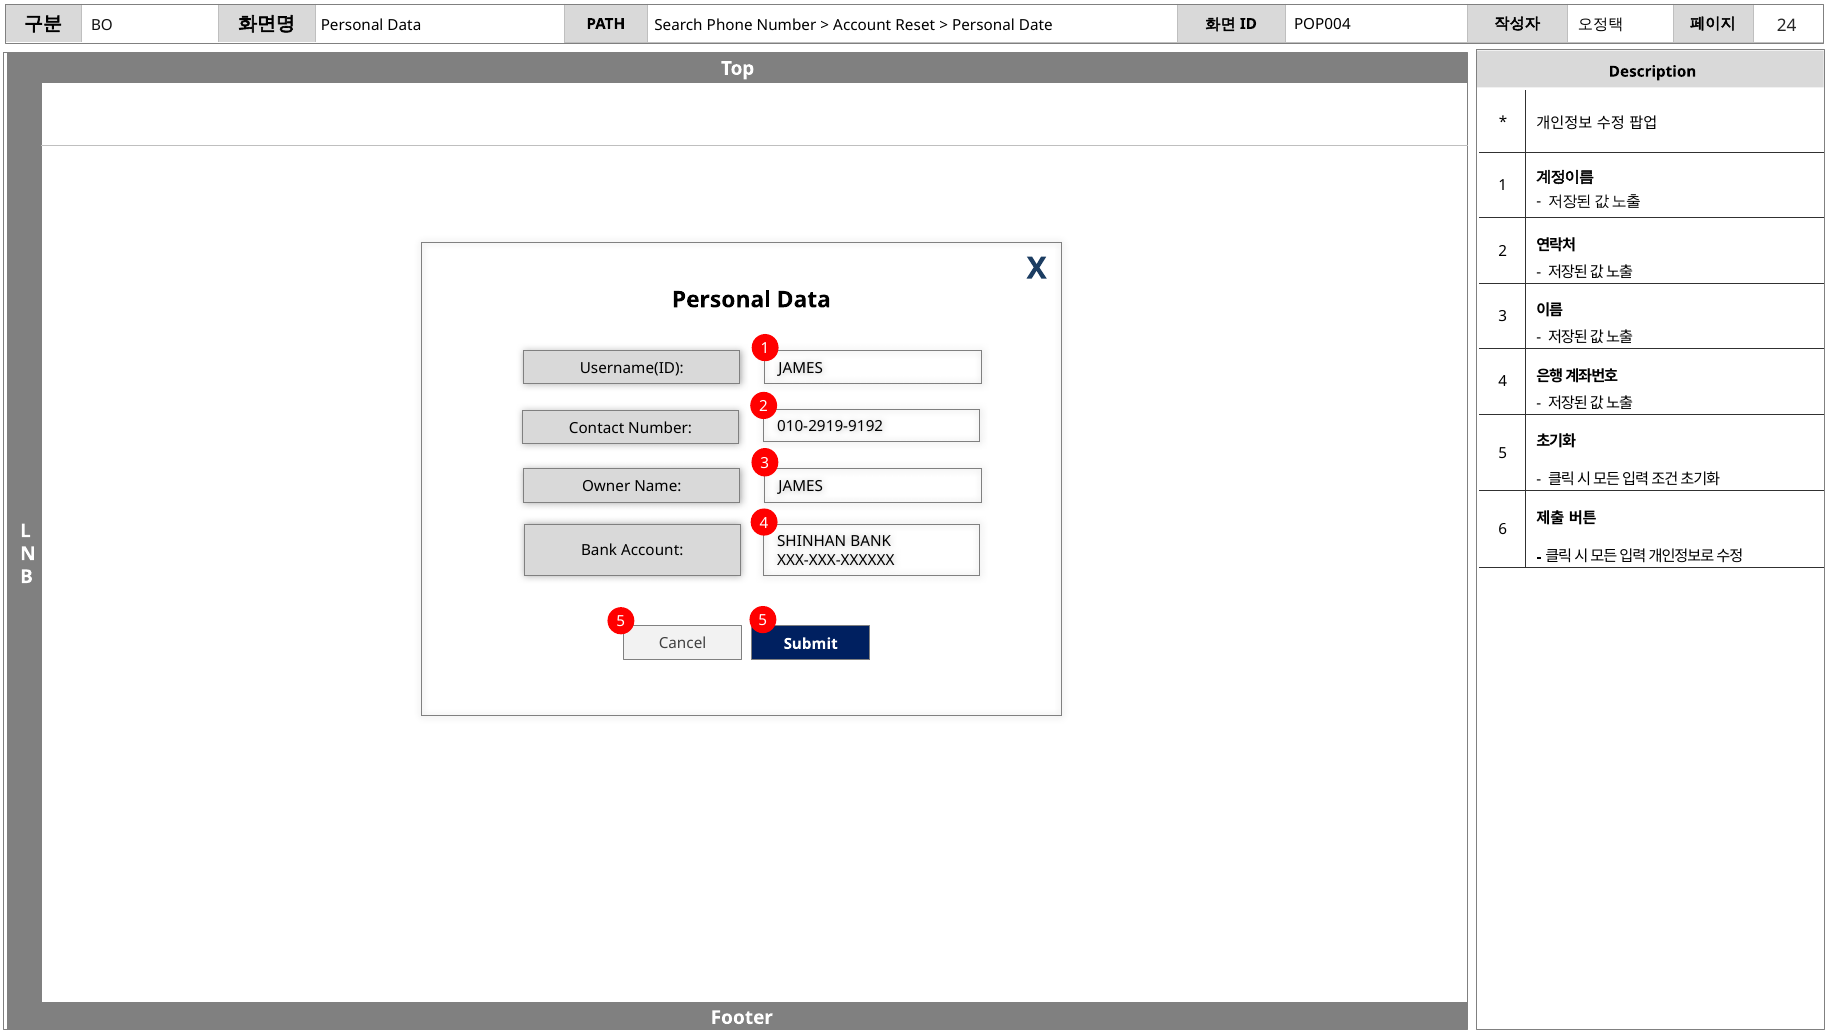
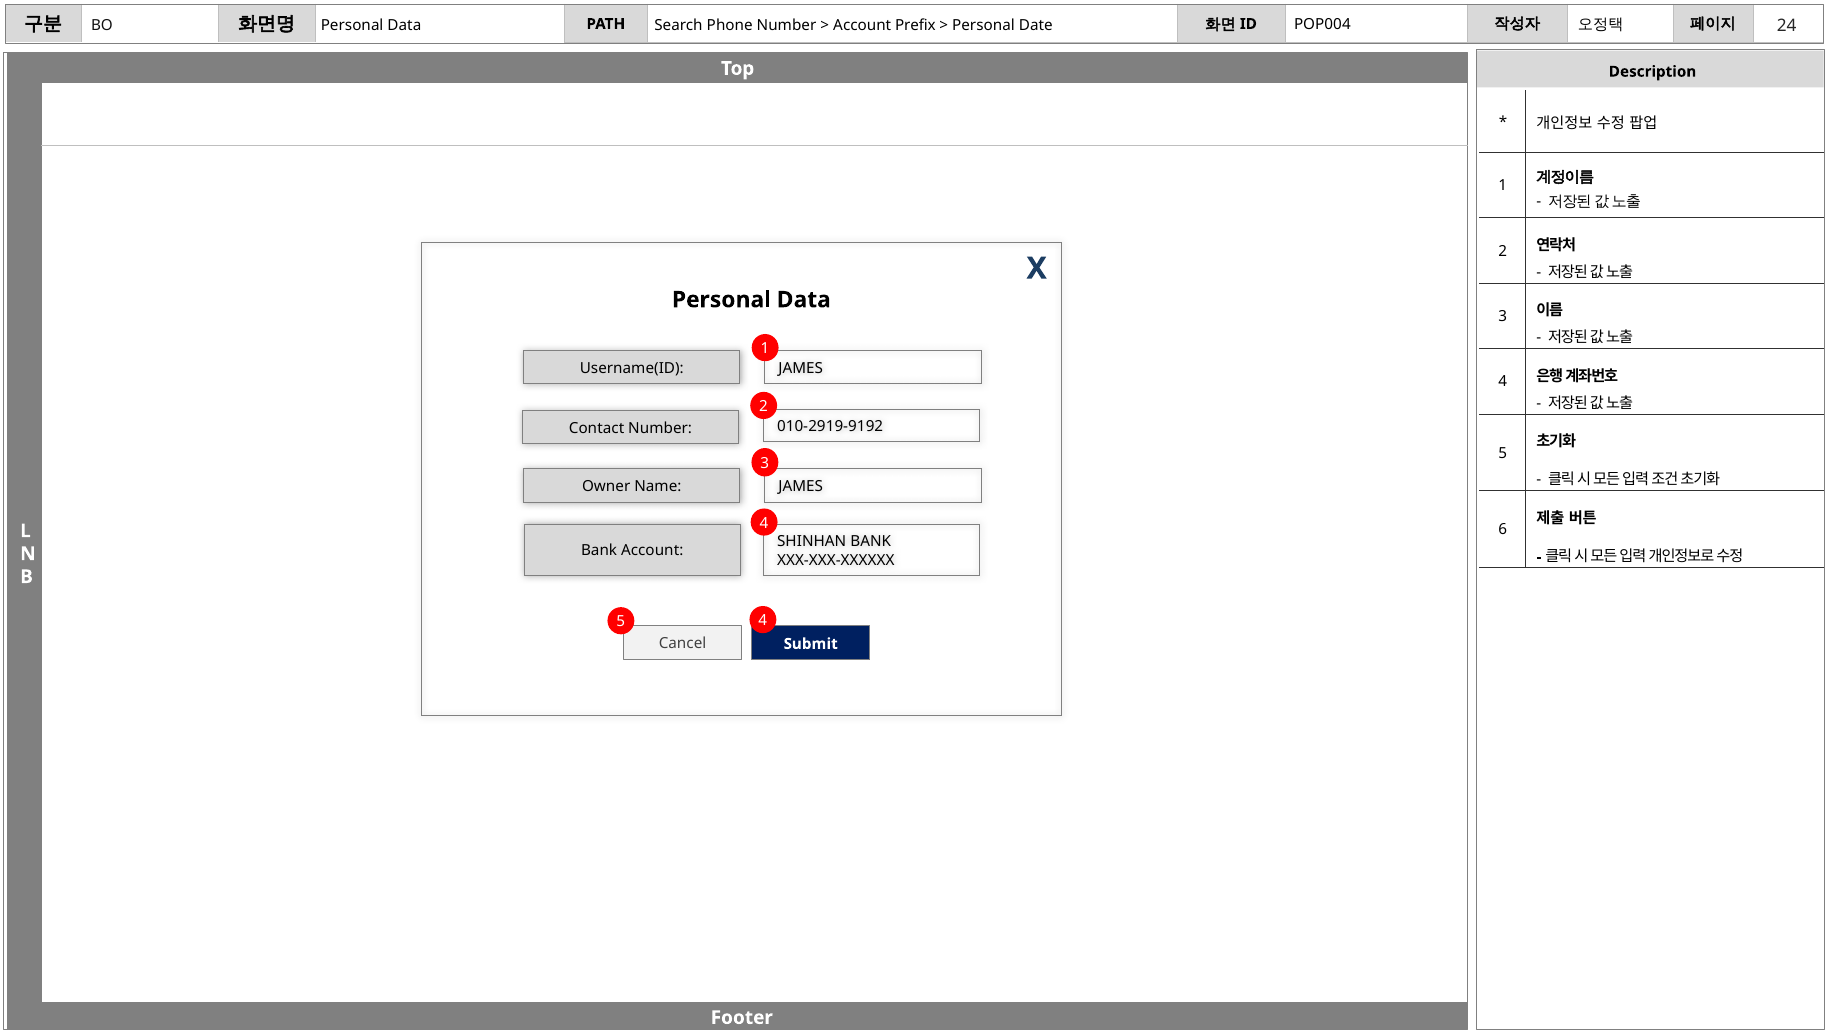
Reset: Reset -> Prefix (915, 26)
5 5: 5 -> 4 (763, 620)
